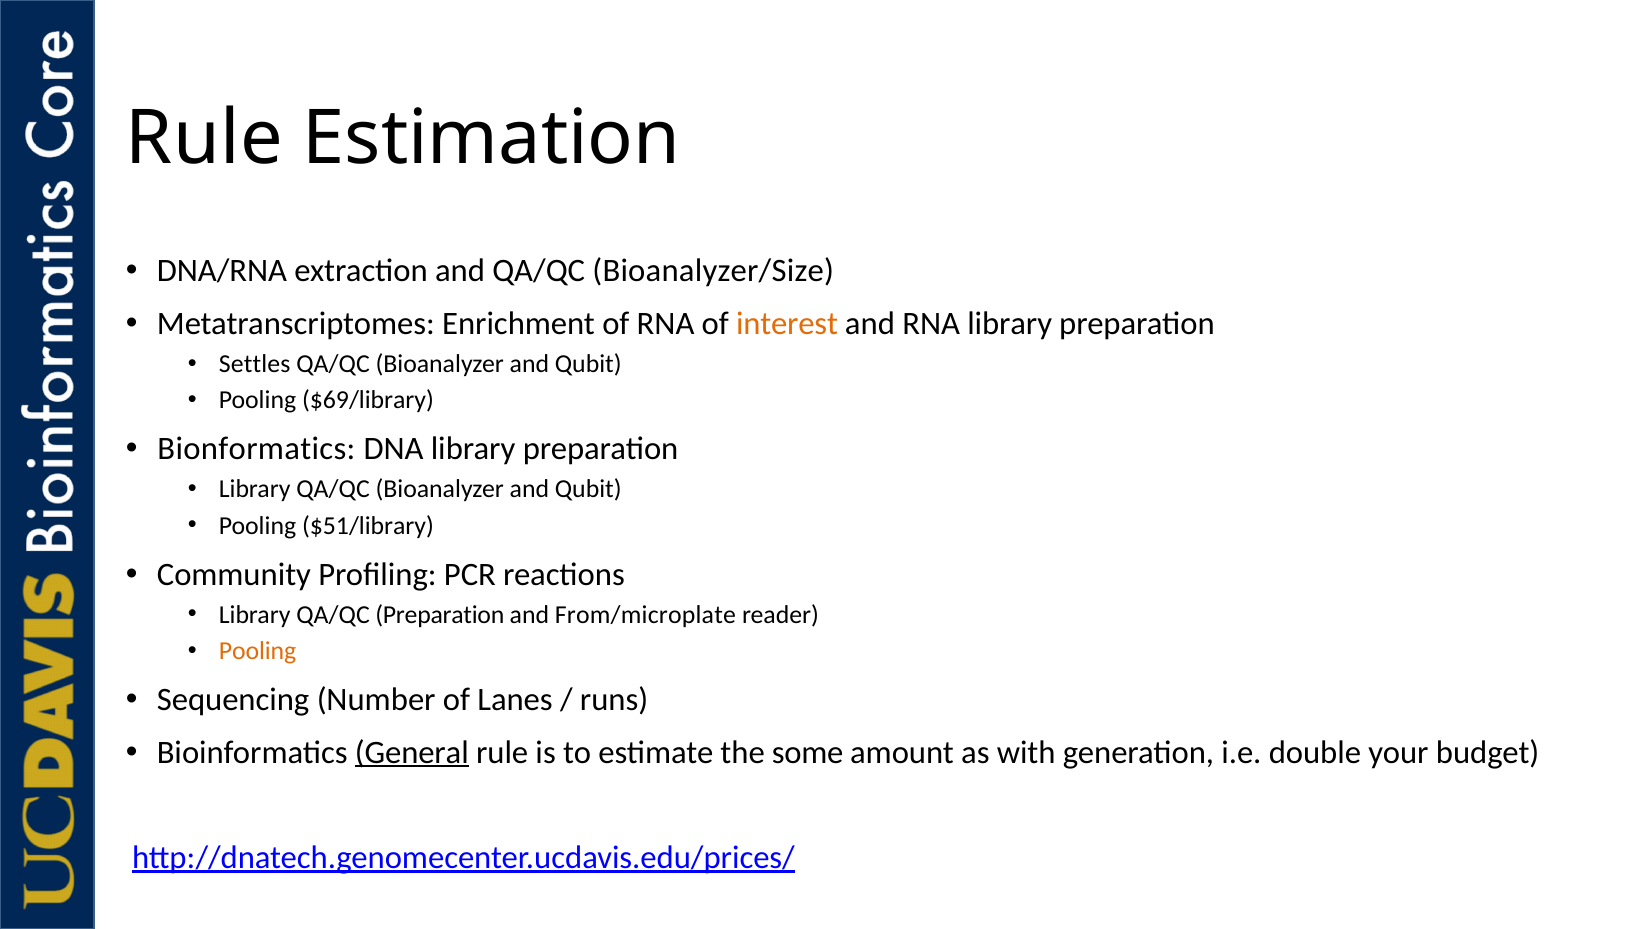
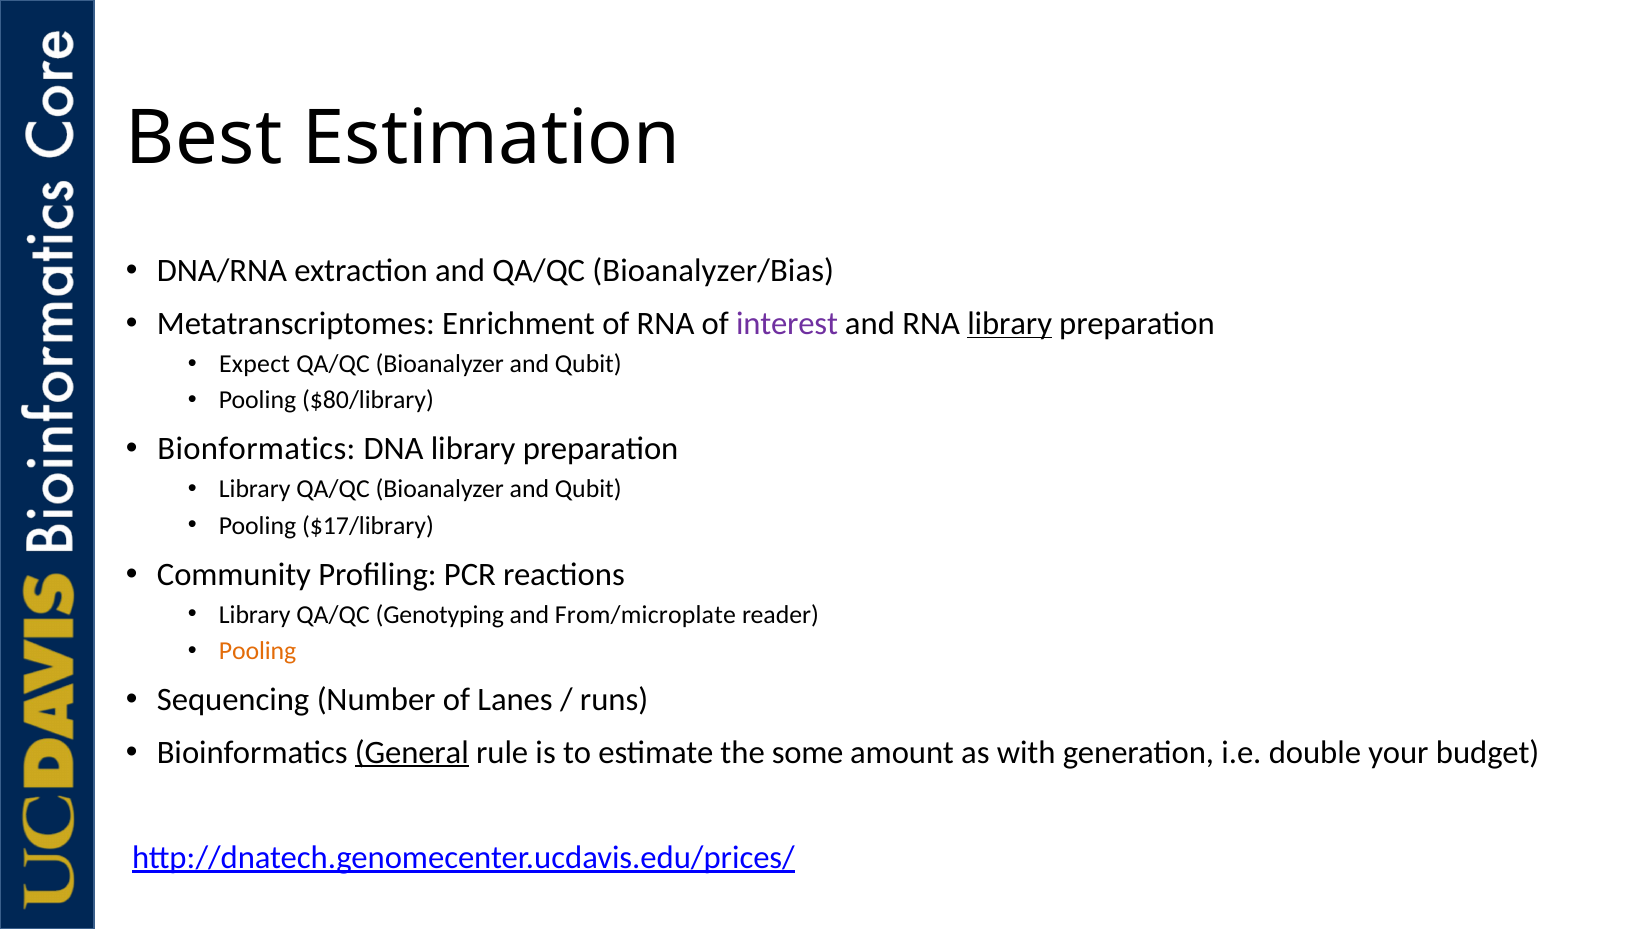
Rule: Rule -> Best (204, 139)
Bioanalyzer/Size: Bioanalyzer/Size -> Bioanalyzer/Bias (713, 271)
interest colour: orange -> purple (787, 324)
library underline: none -> present (1010, 324)
Settles: Settles -> Expect (255, 364)
$69/library: $69/library -> $80/library (368, 400)
$51/library: $51/library -> $17/library (368, 526)
QA/QC Preparation: Preparation -> Genotyping (440, 615)
